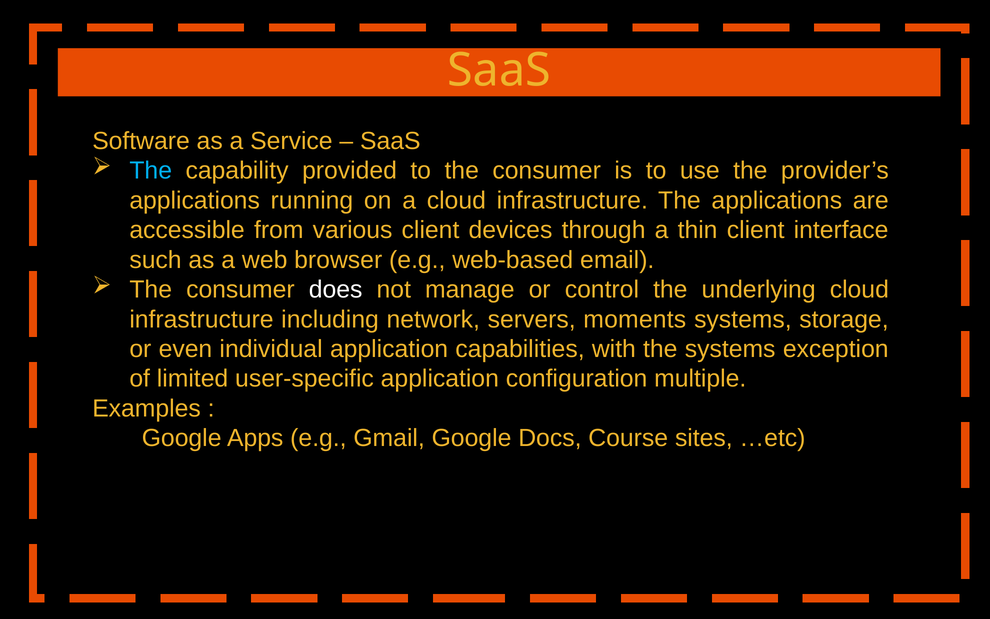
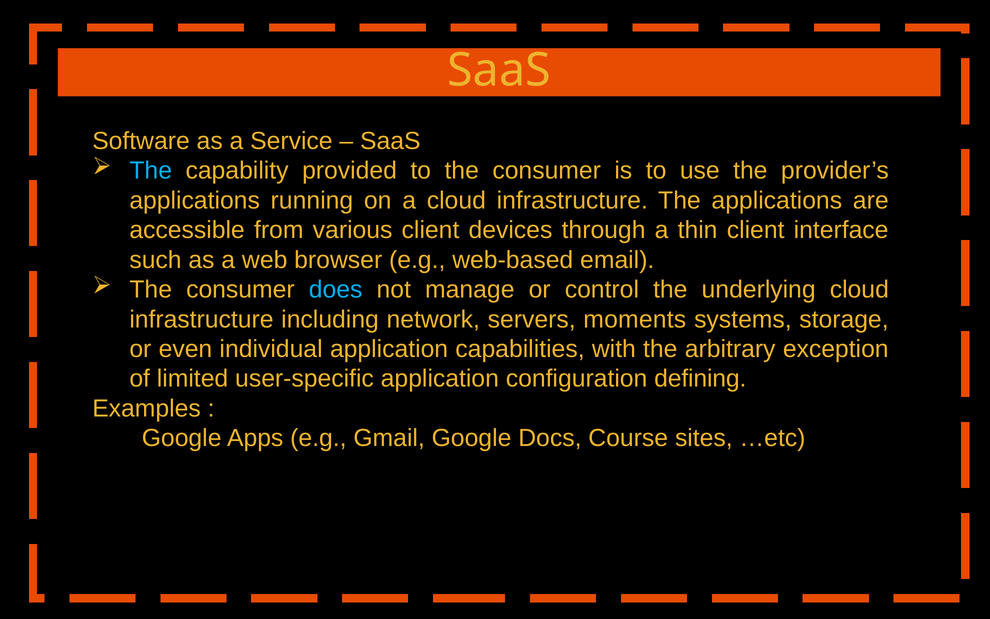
does colour: white -> light blue (336, 290)
the systems: systems -> arbitrary (730, 349)
multiple: multiple -> defining (700, 379)
